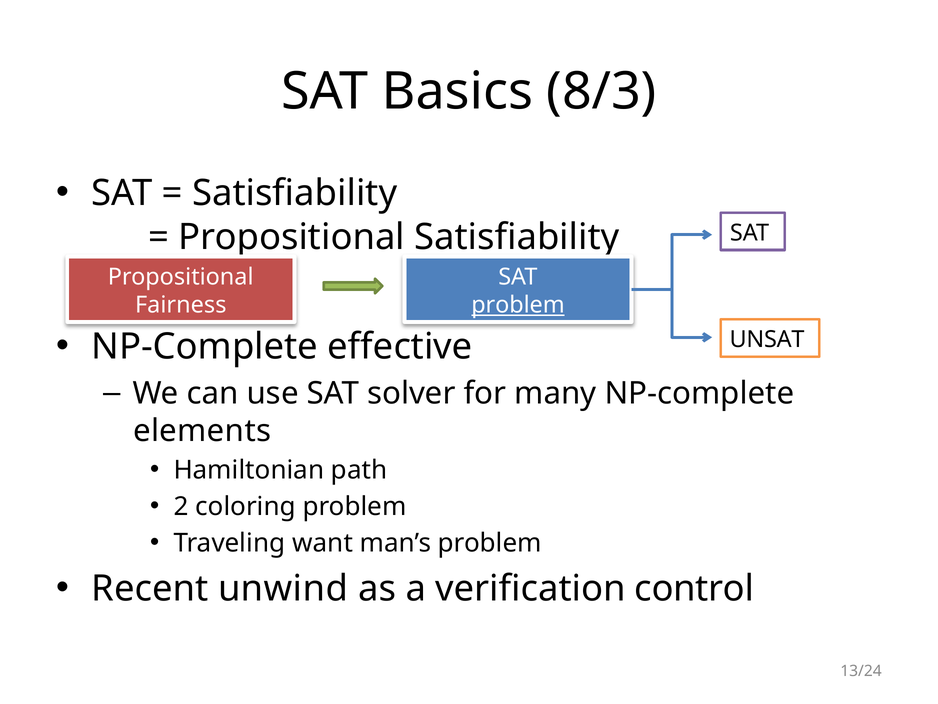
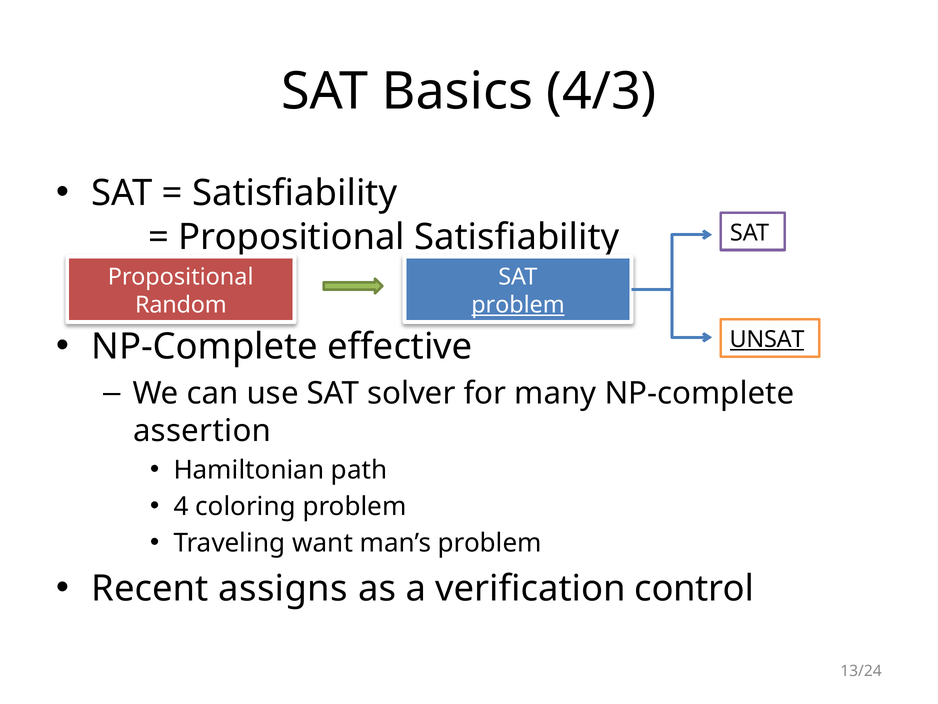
8/3: 8/3 -> 4/3 (602, 92)
Fairness: Fairness -> Random (181, 305)
UNSAT underline: none -> present (767, 339)
elements: elements -> assertion (202, 431)
2: 2 -> 4 (181, 506)
unwind: unwind -> assigns (283, 588)
